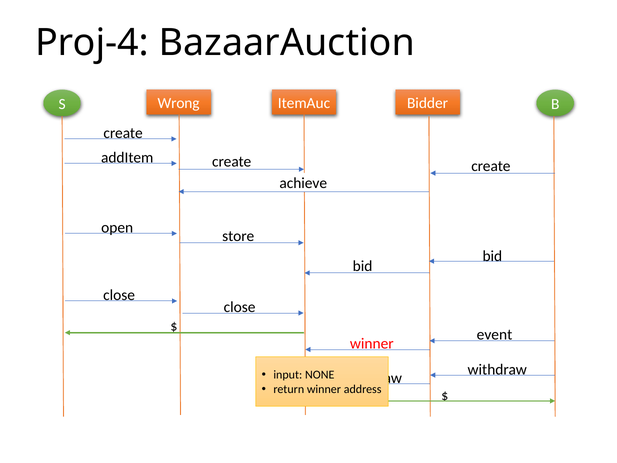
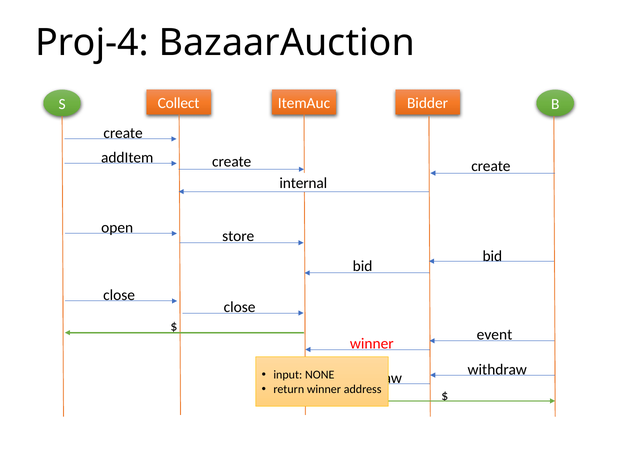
Wrong: Wrong -> Collect (179, 103)
achieve: achieve -> internal (303, 183)
